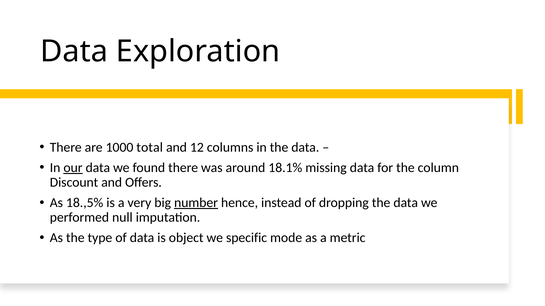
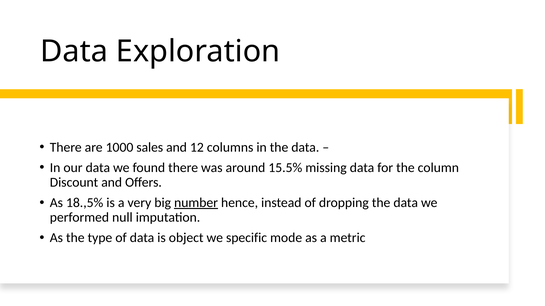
total: total -> sales (150, 148)
our underline: present -> none (73, 168)
18.1%: 18.1% -> 15.5% (285, 168)
